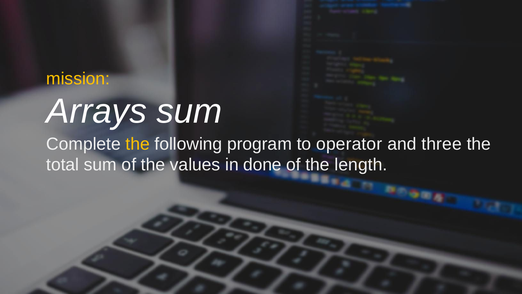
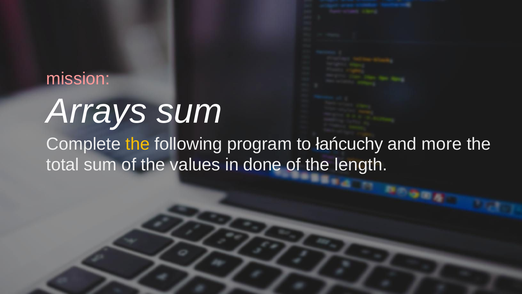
mission colour: yellow -> pink (78, 79)
operator: operator -> łańcuchy (349, 144)
three: three -> more (442, 144)
